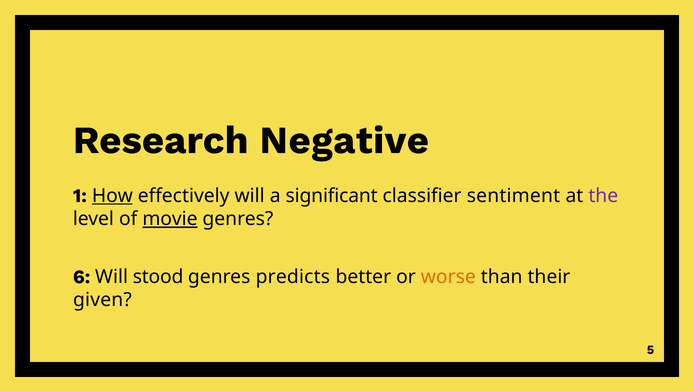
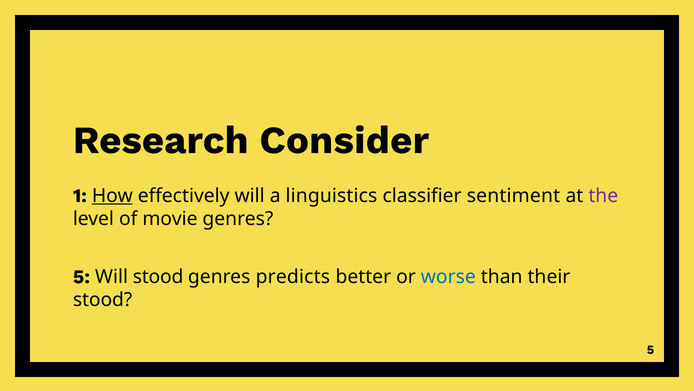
Negative: Negative -> Consider (344, 140)
significant: significant -> linguistics (331, 195)
movie underline: present -> none (170, 219)
6: 6 -> 5 (81, 276)
worse colour: orange -> blue (448, 276)
given: given -> stood (103, 300)
